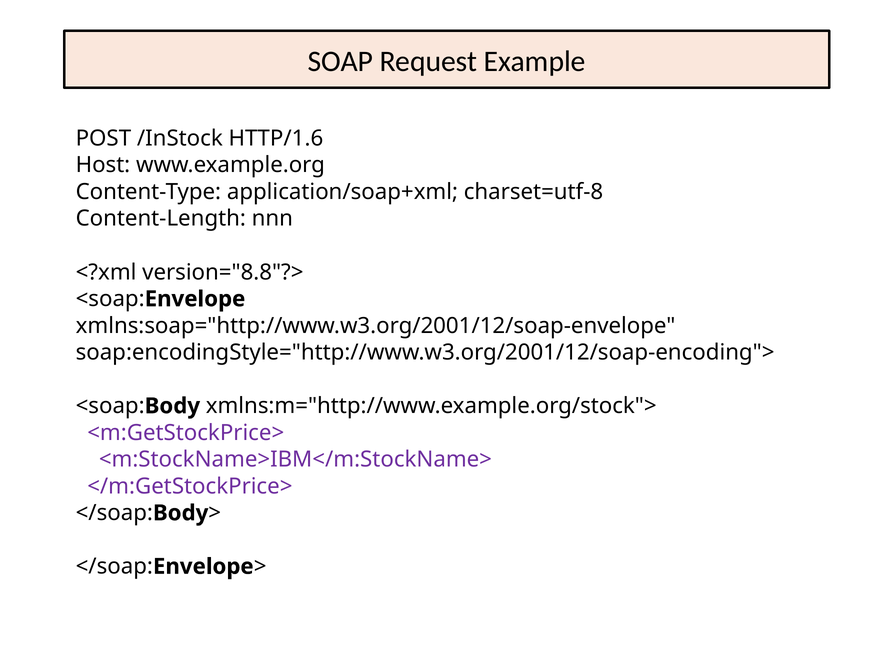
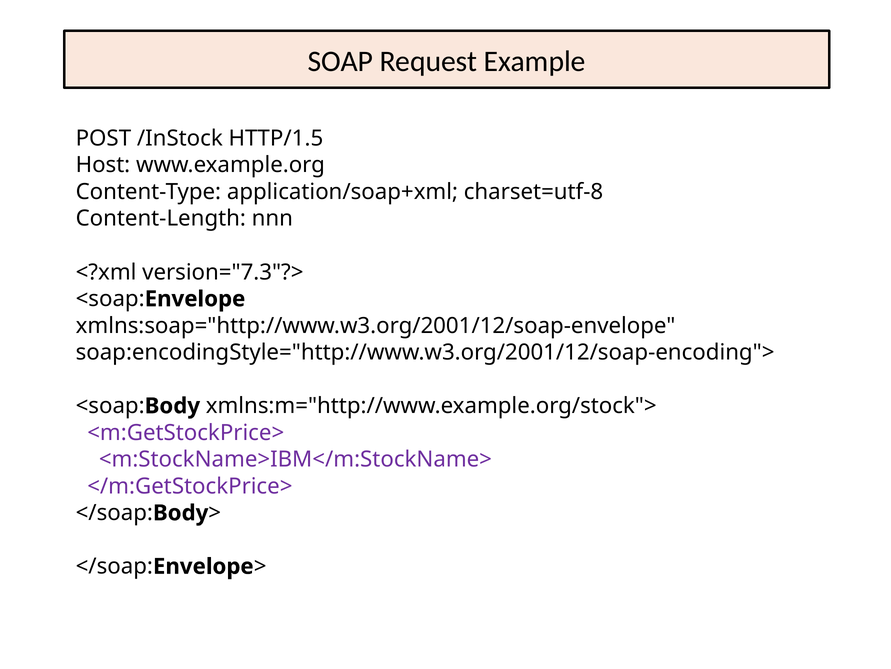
HTTP/1.6: HTTP/1.6 -> HTTP/1.5 (276, 138)
version="8.8"?>: version="8.8"?> -> version="7.3"?> (223, 272)
